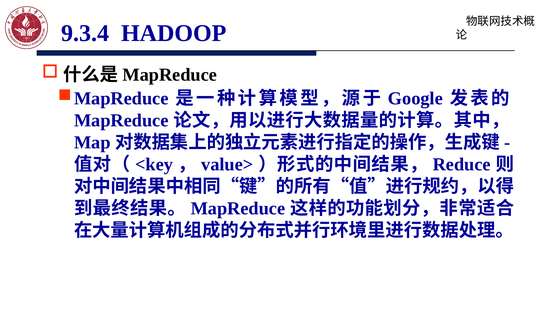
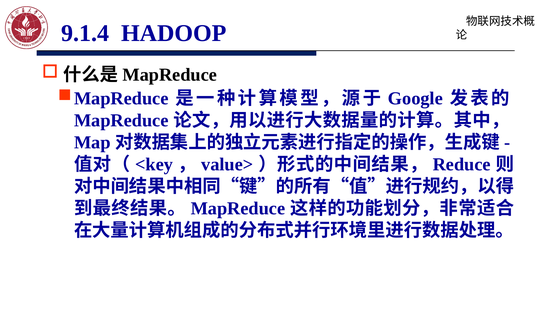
9.3.4: 9.3.4 -> 9.1.4 (85, 33)
